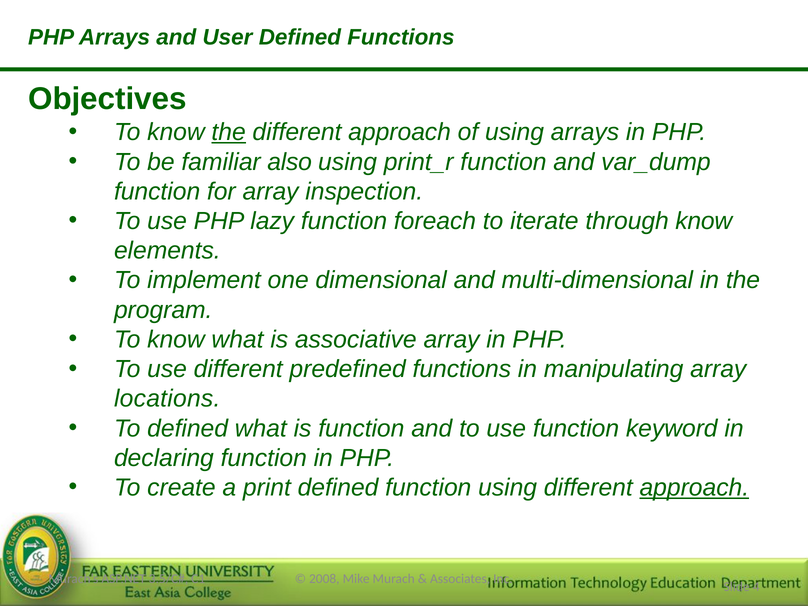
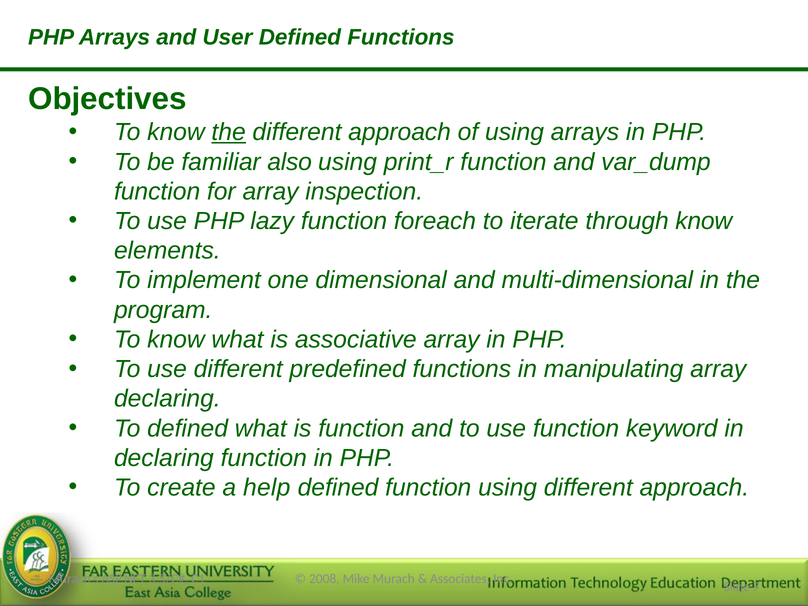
locations: locations -> declaring (167, 399)
print: print -> help (267, 488)
approach underline: present -> none (694, 488)
4: 4 -> 7 (756, 587)
